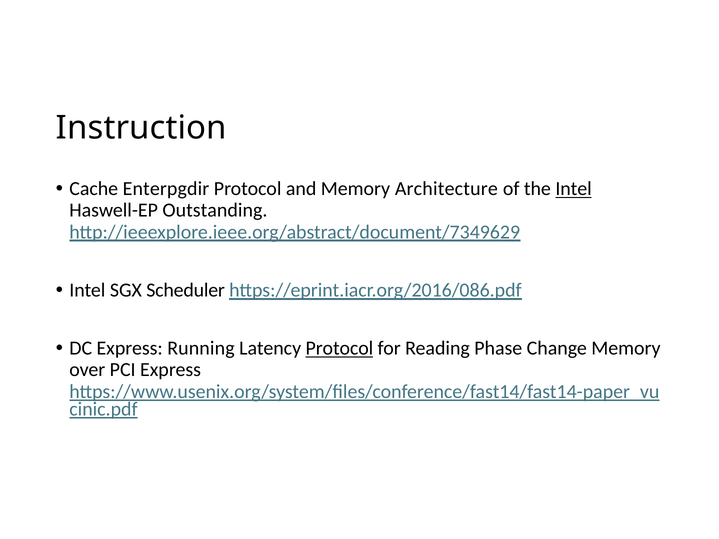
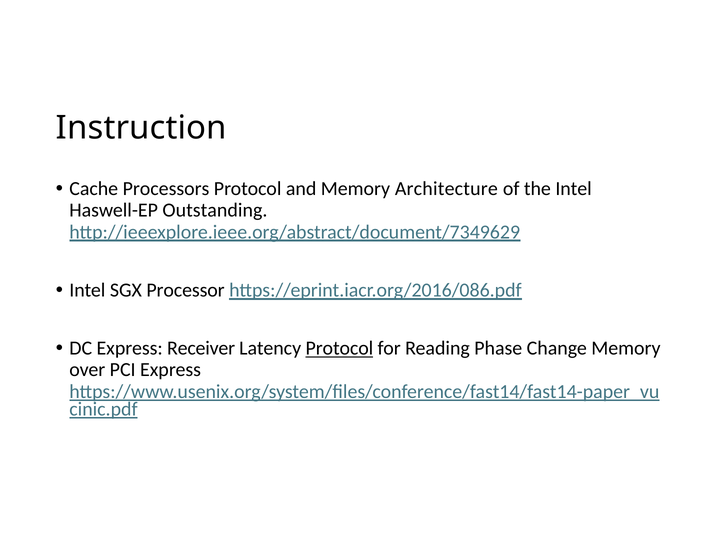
Enterpgdir: Enterpgdir -> Processors (166, 189)
Intel underline: present -> none (574, 189)
Scheduler: Scheduler -> Processor (186, 290)
Running: Running -> Receiver (201, 349)
